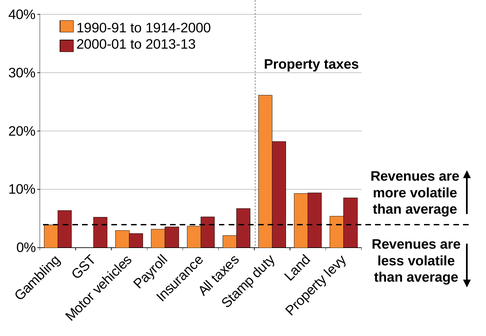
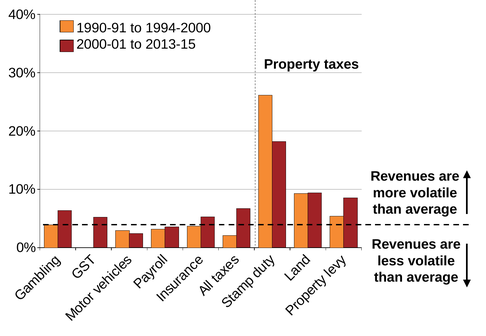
1914-2000: 1914-2000 -> 1994-2000 (178, 28)
2013-13: 2013-13 -> 2013-15 (171, 44)
